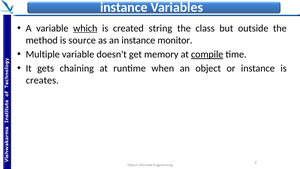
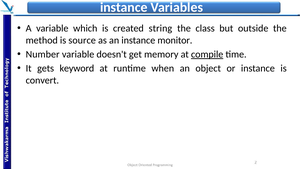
which underline: present -> none (85, 28)
Multiple: Multiple -> Number (43, 54)
chaining: chaining -> keyword (77, 68)
creates: creates -> convert (42, 80)
